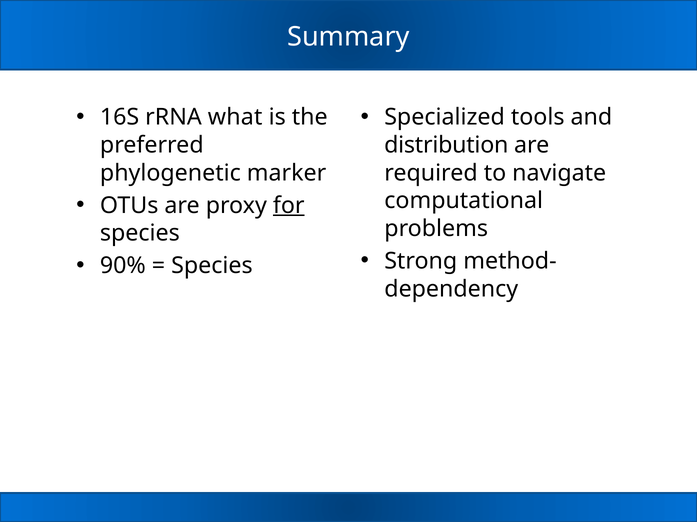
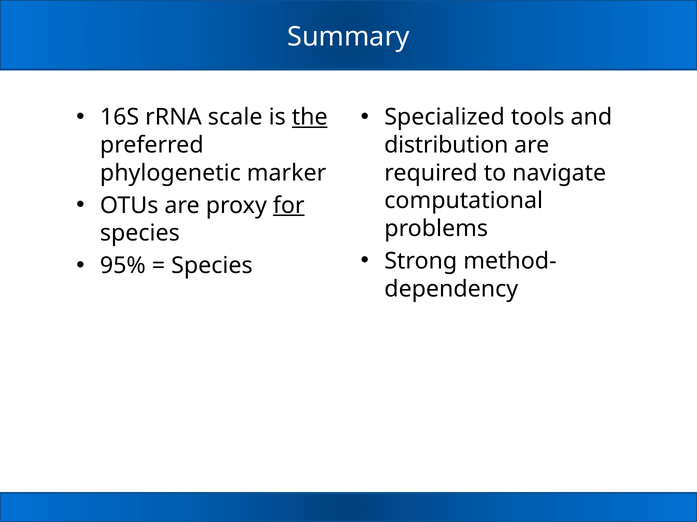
what: what -> scale (235, 117)
the underline: none -> present (310, 117)
90%: 90% -> 95% (123, 266)
